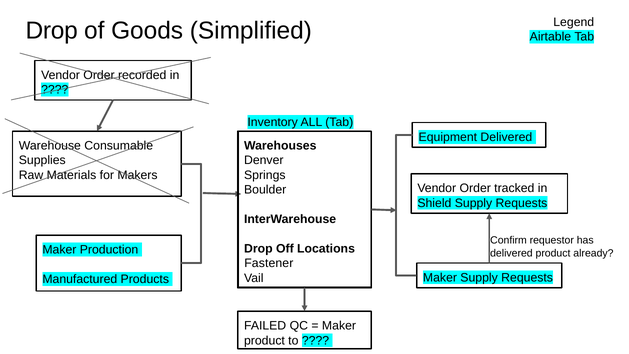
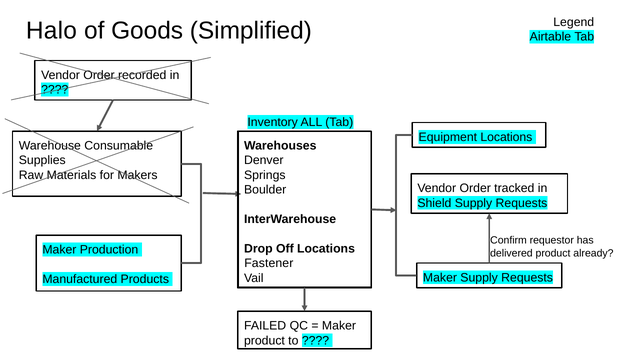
Drop: Drop -> Halo (51, 30)
Equipment Delivered: Delivered -> Locations (506, 137)
